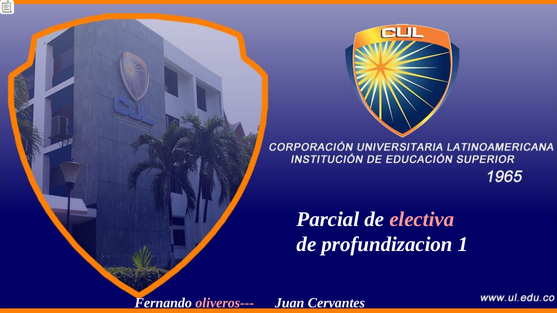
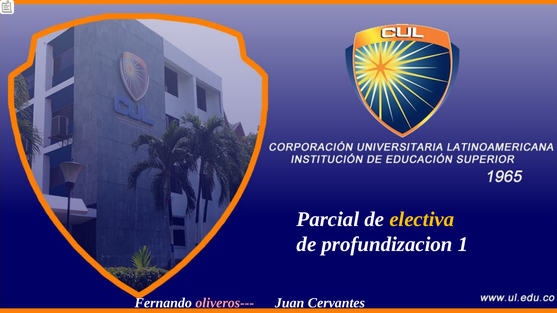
electiva colour: pink -> yellow (422, 219)
